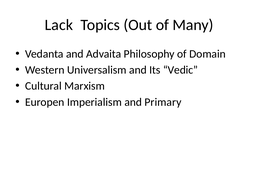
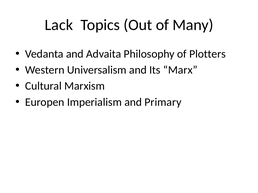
Domain: Domain -> Plotters (208, 54)
Vedic: Vedic -> Marx (180, 70)
